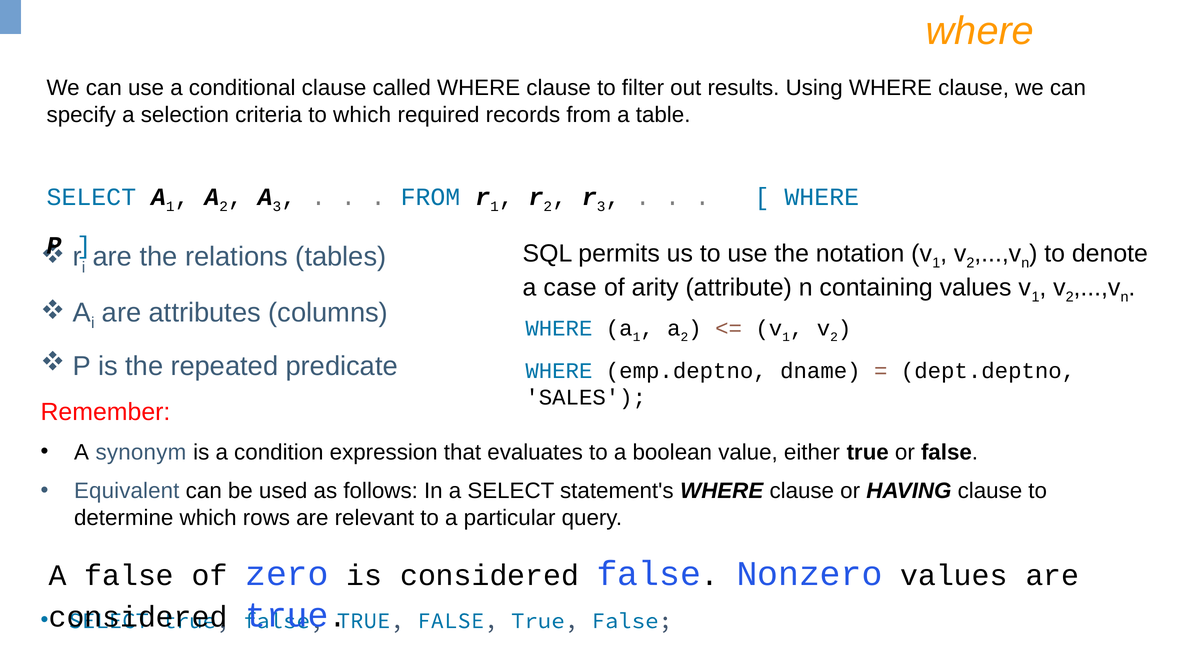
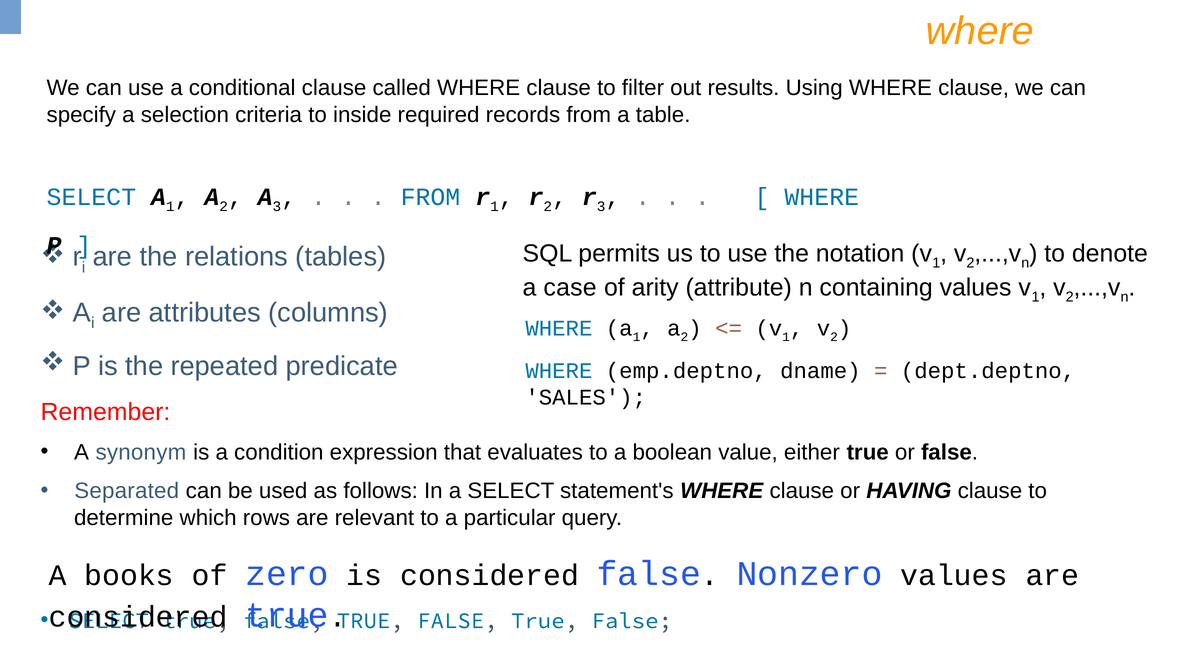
to which: which -> inside (362, 115)
Equivalent: Equivalent -> Separated (127, 491)
A false: false -> books (129, 576)
